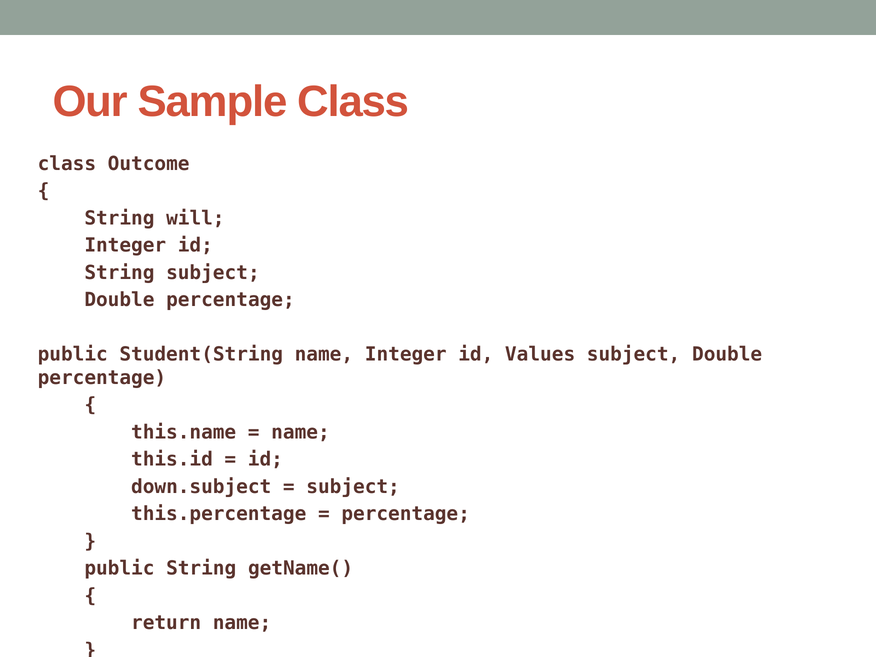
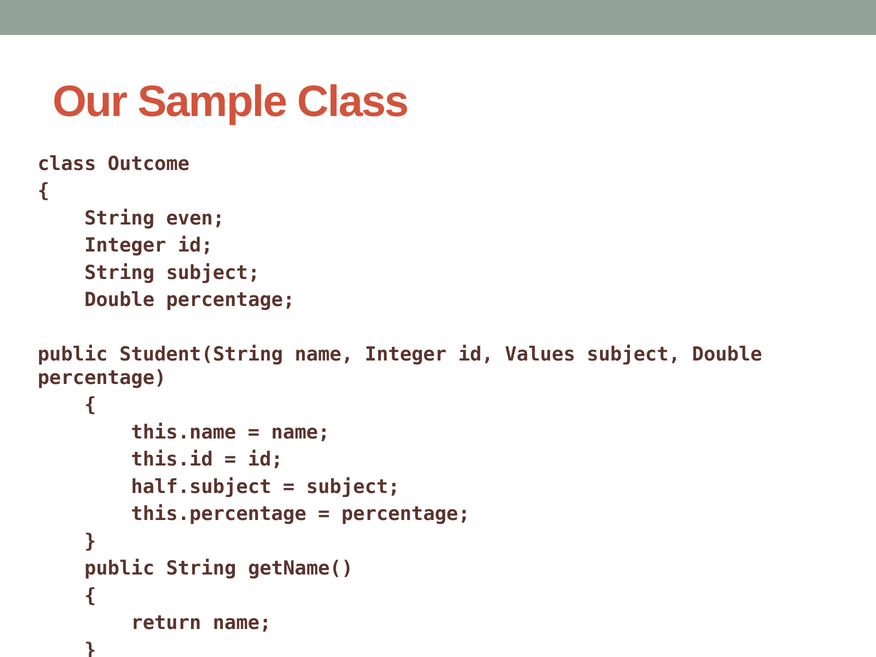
will: will -> even (195, 218)
down.subject: down.subject -> half.subject (201, 487)
